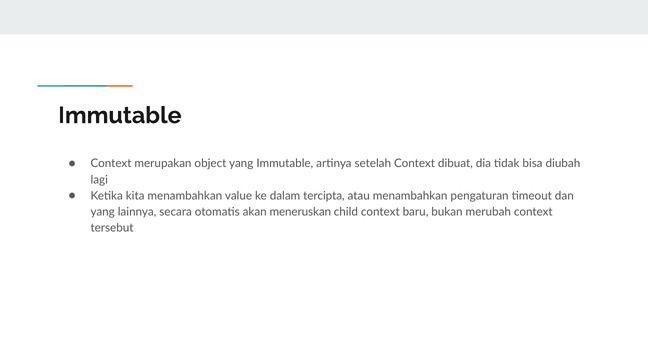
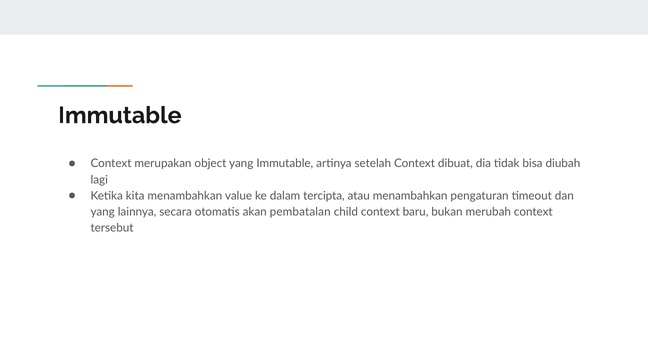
meneruskan: meneruskan -> pembatalan (300, 212)
